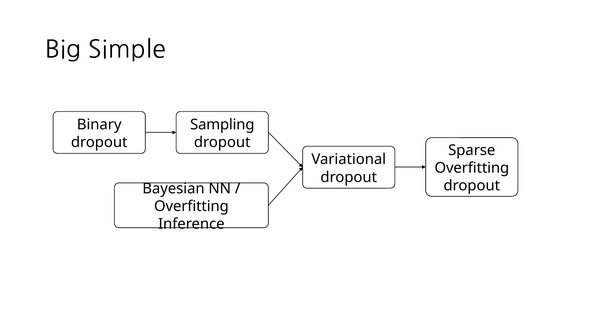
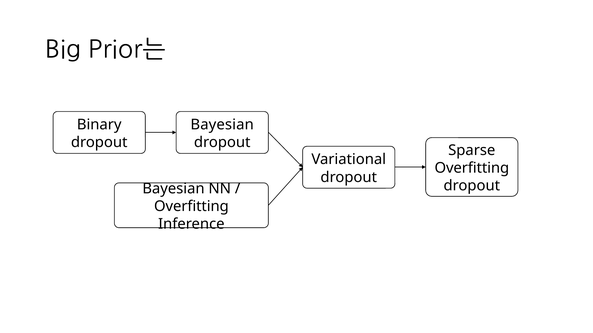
Simple: Simple -> Prior는 (127, 50)
Sampling: Sampling -> Bayesian (222, 125)
